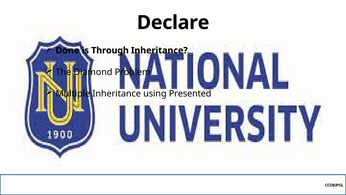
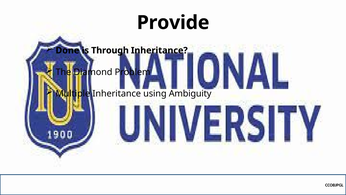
Declare: Declare -> Provide (173, 23)
Presented: Presented -> Ambiguity (190, 94)
